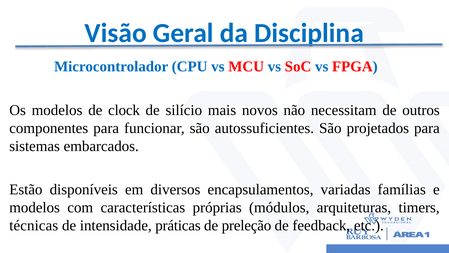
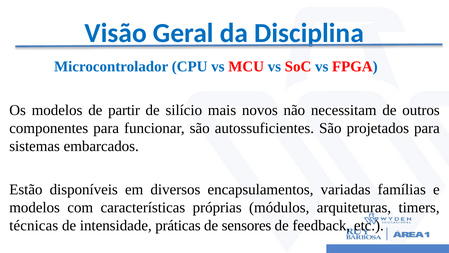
clock: clock -> partir (124, 110)
preleção: preleção -> sensores (246, 225)
